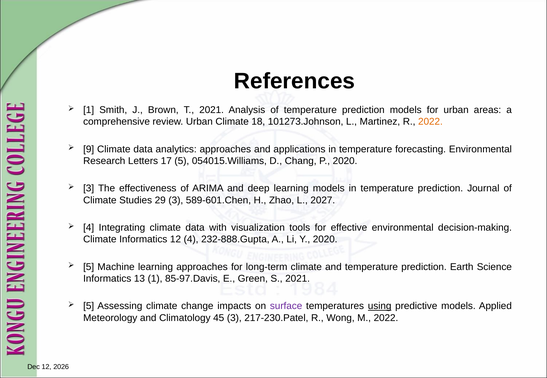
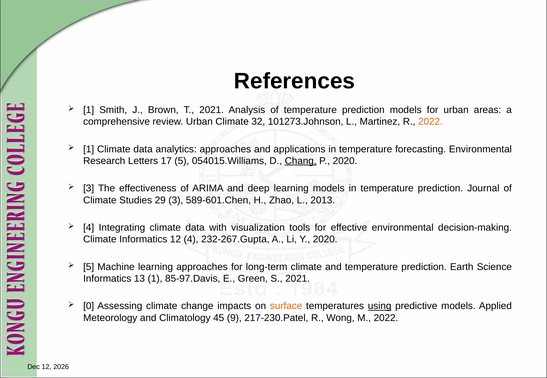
18: 18 -> 32 (258, 122)
9: 9 -> 1 (89, 149)
Chang underline: none -> present (301, 161)
2027: 2027 -> 2013 (323, 200)
232-888.Gupta: 232-888.Gupta -> 232-267.Gupta (235, 240)
5: 5 -> 0 (89, 307)
surface colour: purple -> orange (286, 307)
45 3: 3 -> 9 (234, 318)
